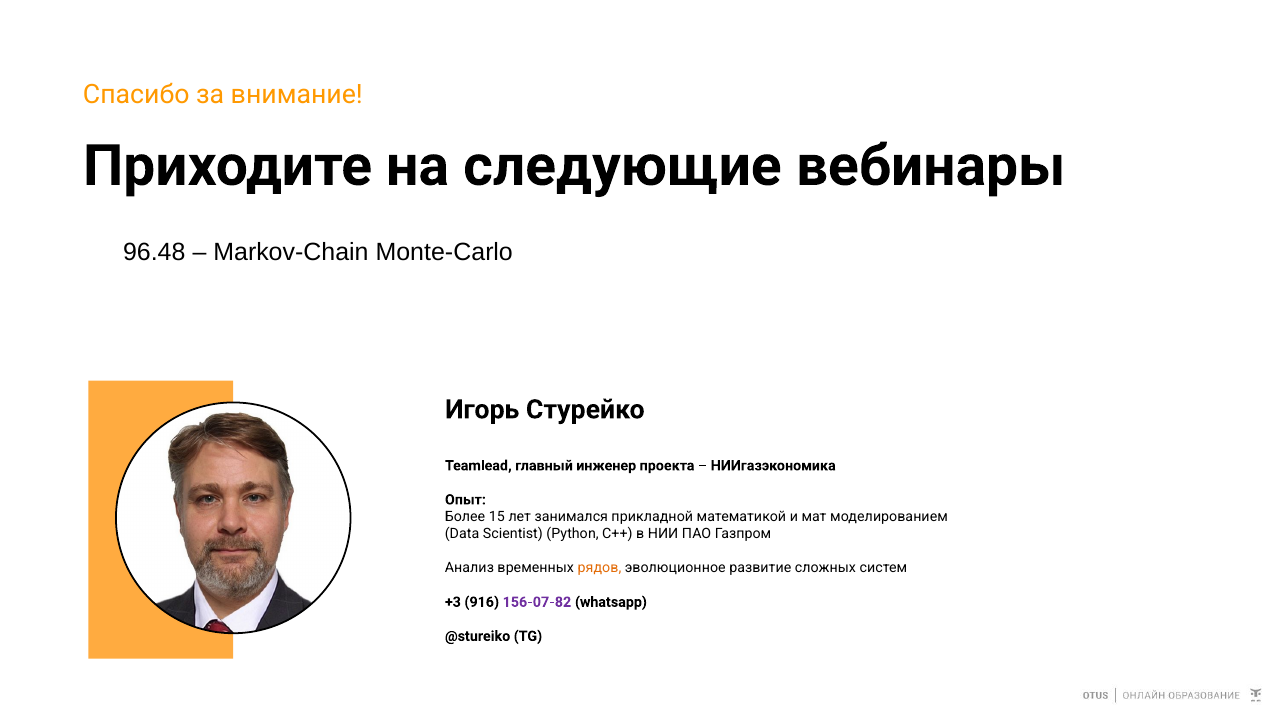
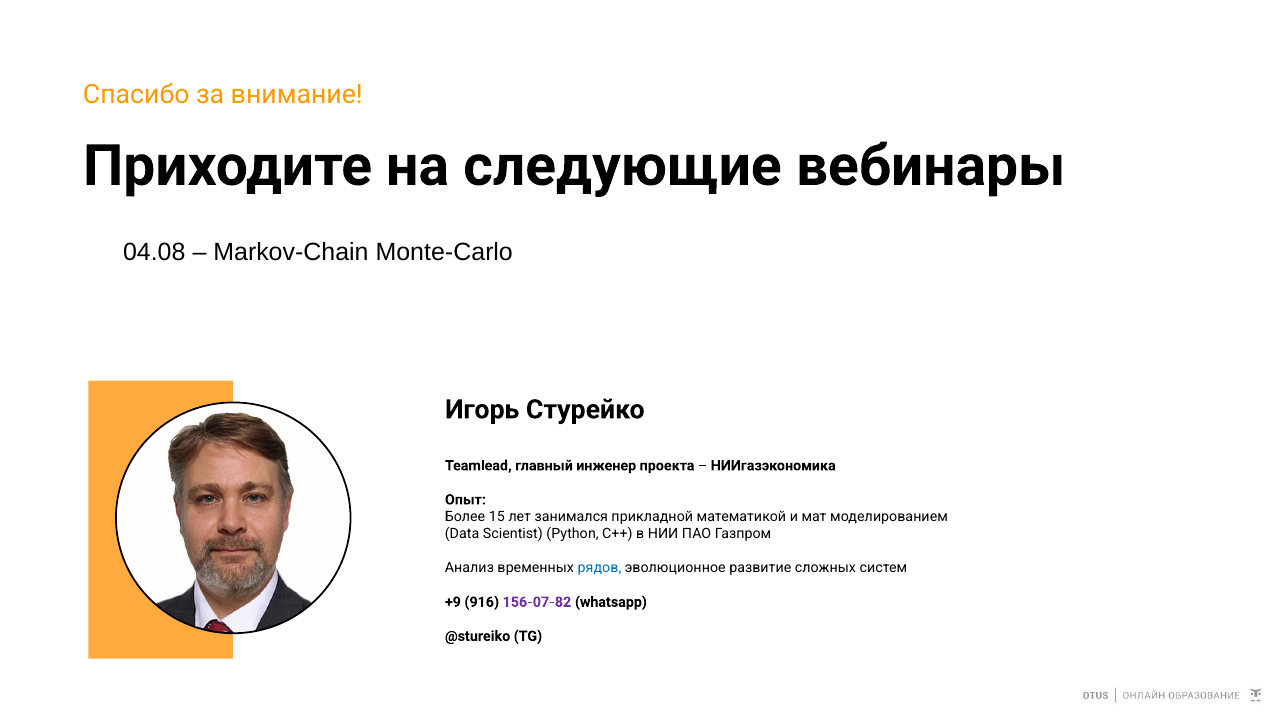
96.48: 96.48 -> 04.08 (154, 252)
рядов colour: orange -> blue (599, 568)
+3: +3 -> +9 (453, 602)
